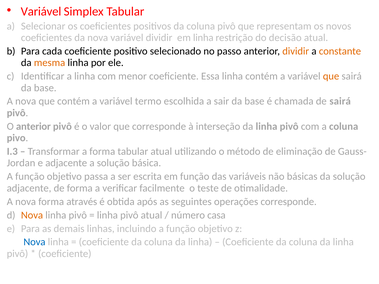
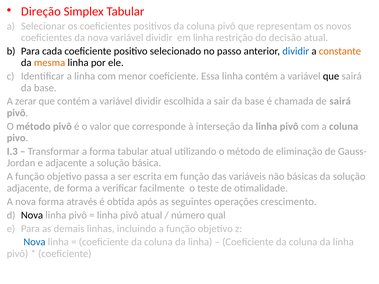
Variável: Variável -> Direção (41, 12)
dividir colour: orange -> blue (296, 51)
que colour: orange -> black (331, 76)
nova: nova -> zerar (26, 101)
a variável termo: termo -> dividir (148, 101)
anterior: anterior -> método (33, 126)
operações corresponde: corresponde -> crescimento (289, 202)
Nova colour: orange -> black (32, 215)
casa: casa -> qual (216, 215)
